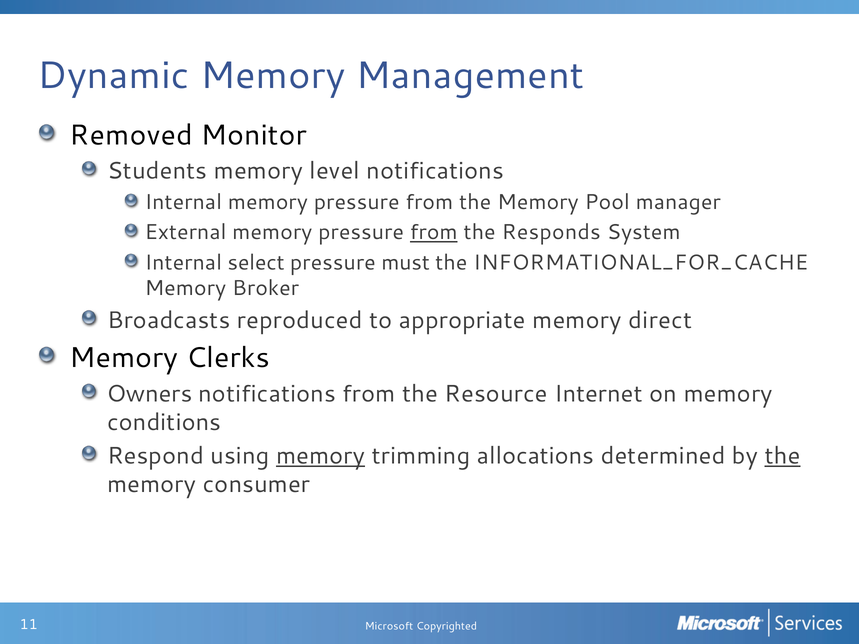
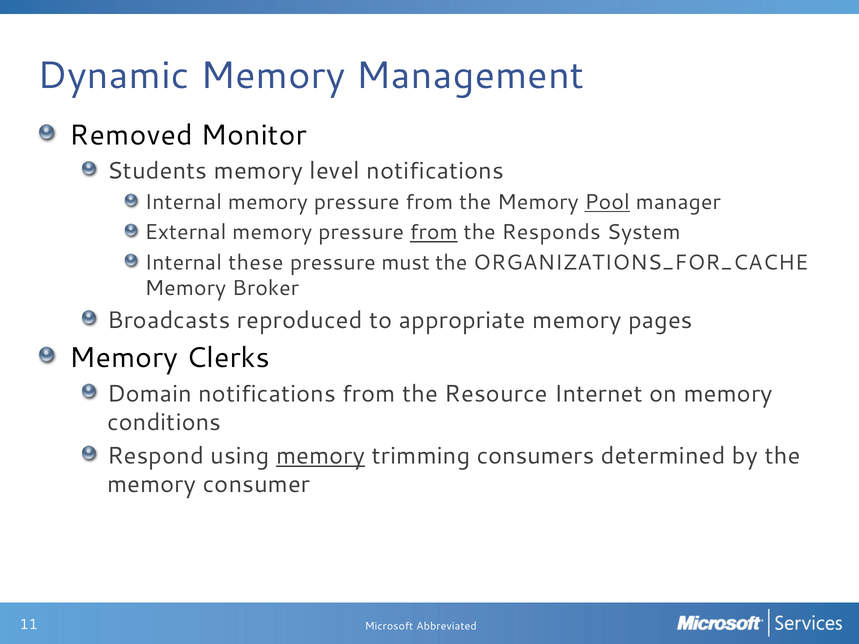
Pool underline: none -> present (607, 202)
select: select -> these (256, 263)
INFORMATIONAL_FOR_CACHE: INFORMATIONAL_FOR_CACHE -> ORGANIZATIONS_FOR_CACHE (641, 263)
direct: direct -> pages (660, 320)
Owners: Owners -> Domain (149, 394)
allocations: allocations -> consumers (536, 456)
the underline: present -> none (783, 456)
Copyrighted: Copyrighted -> Abbreviated (447, 626)
